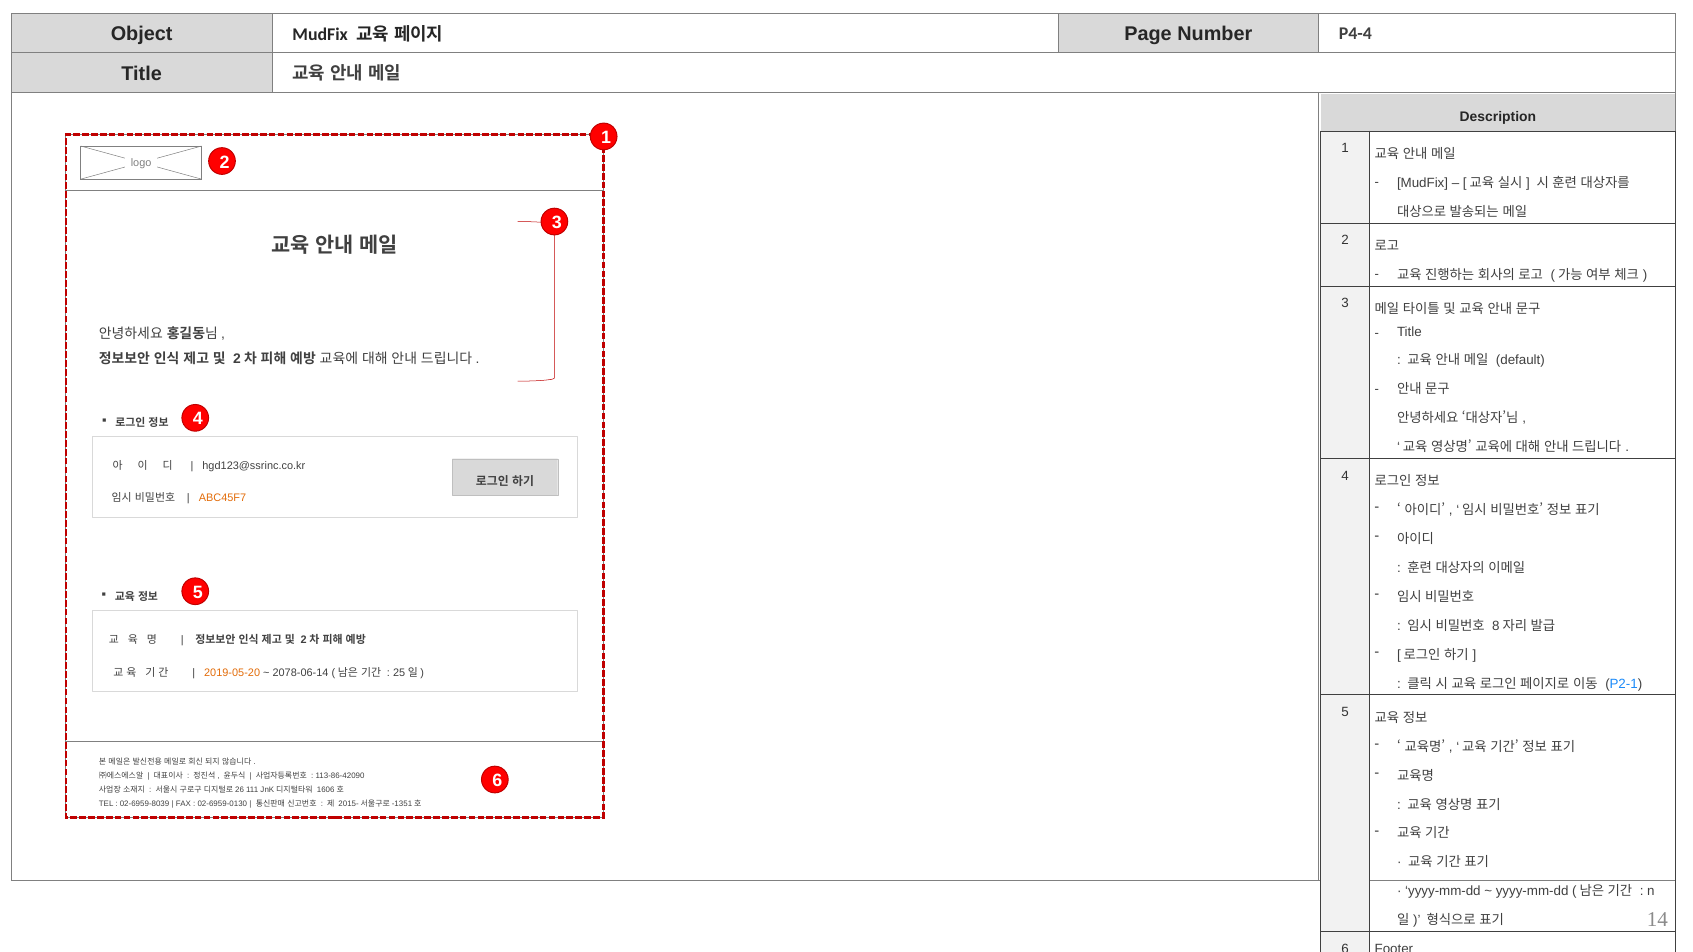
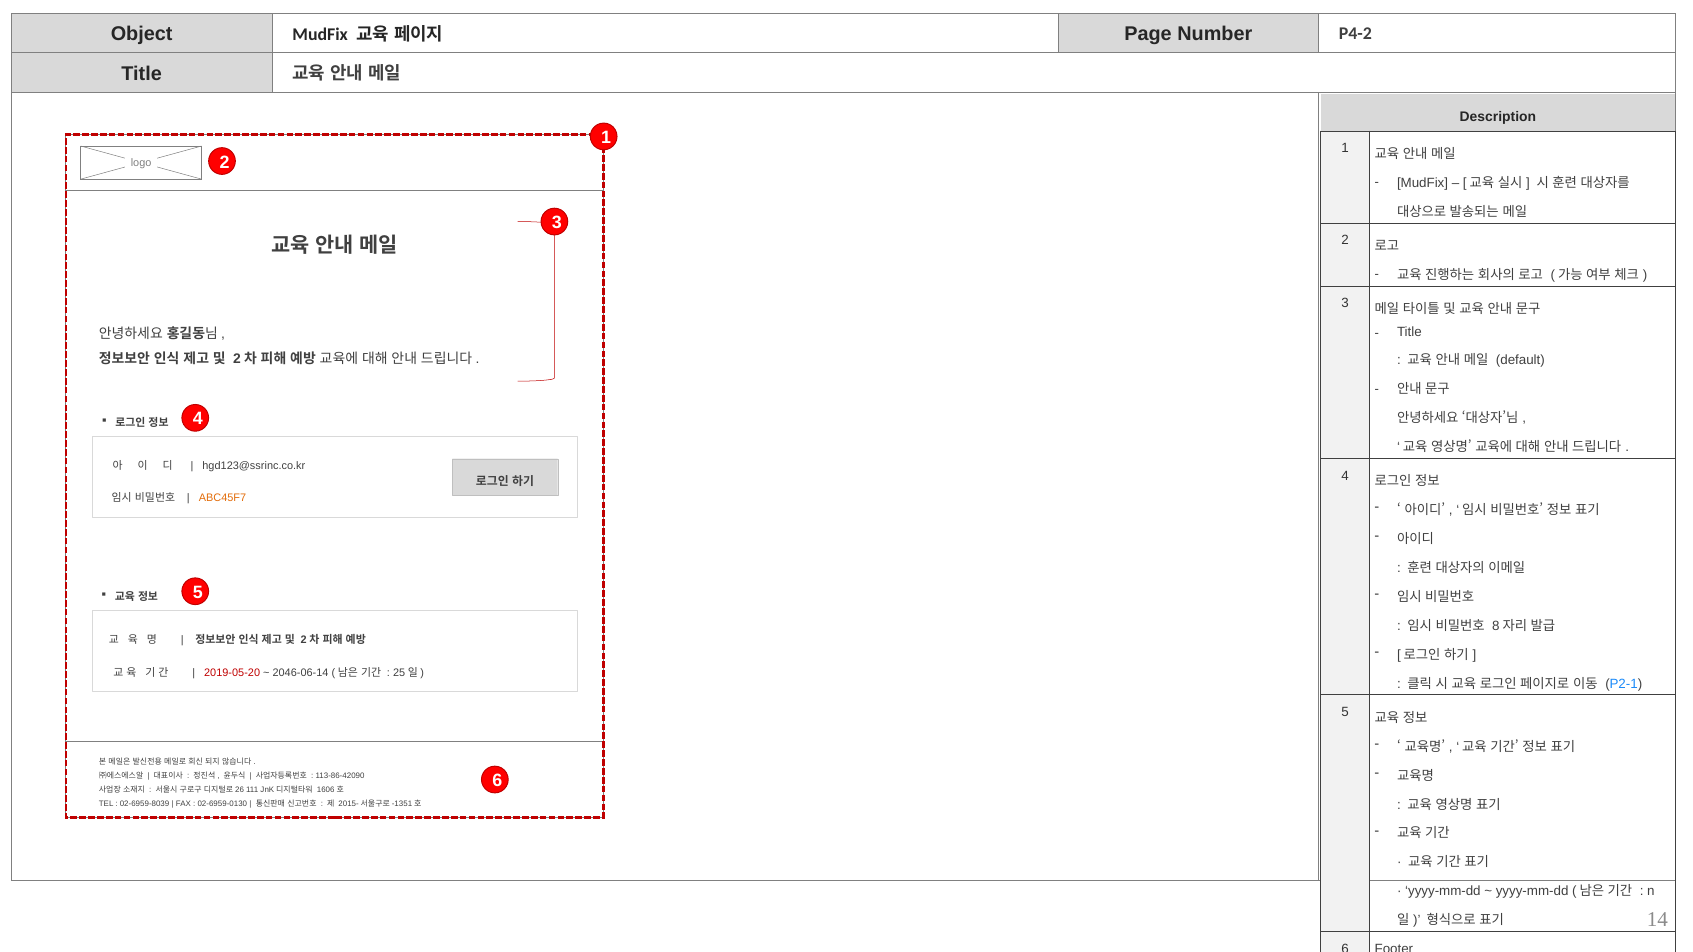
P4-4: P4-4 -> P4-2 (1355, 34)
2019-05-20 colour: orange -> red (232, 673)
2078-06-14: 2078-06-14 -> 2046-06-14 (301, 673)
